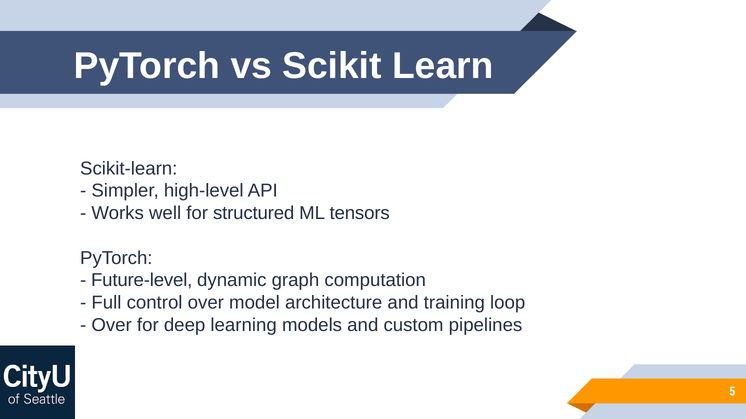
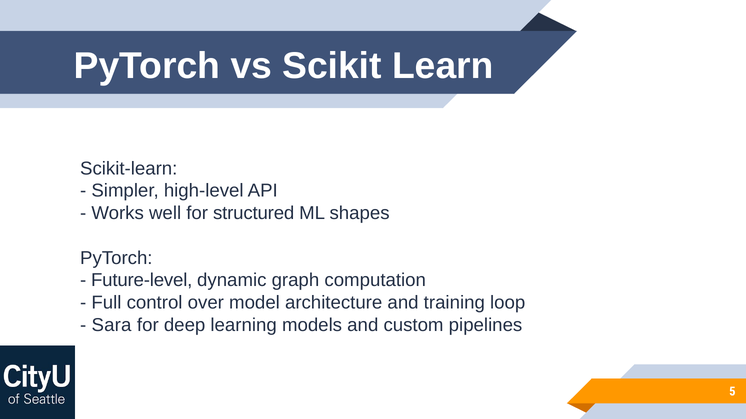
tensors: tensors -> shapes (360, 214)
Over: Over -> Sara (112, 325)
